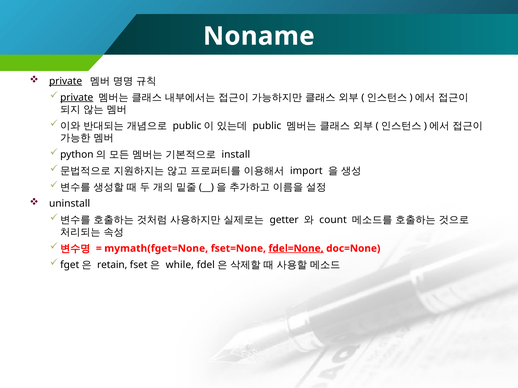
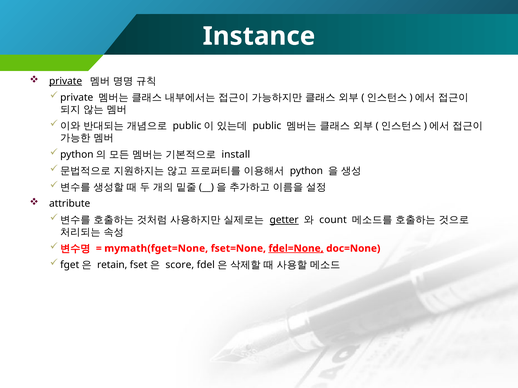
Noname: Noname -> Instance (259, 36)
private underline: present -> none (77, 98)
import: import -> python (306, 171)
uninstall: uninstall -> attribute (70, 204)
getter underline: none -> present (284, 220)
while: while -> score (180, 265)
